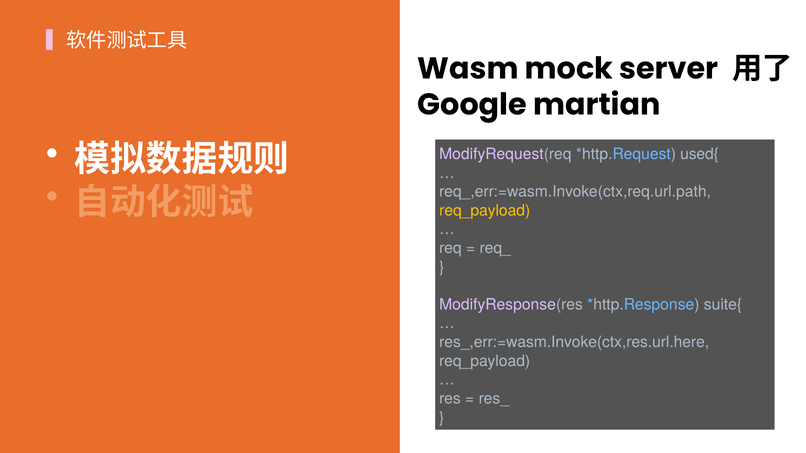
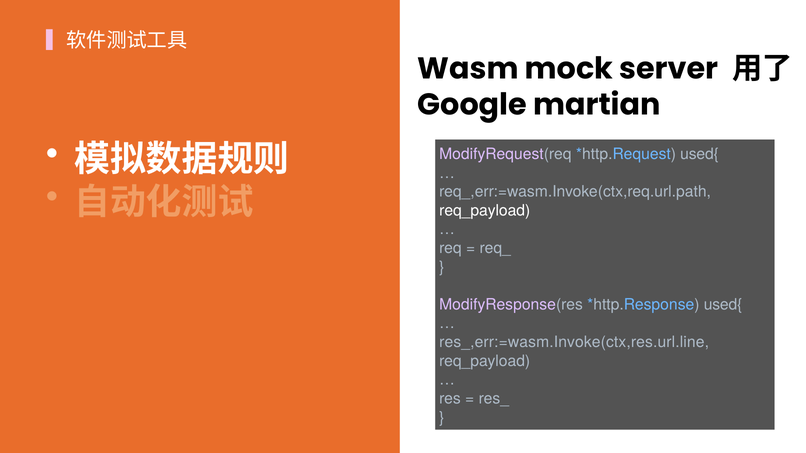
req_payload colour: yellow -> white (485, 211)
suite{: suite{ -> used{ (723, 305)
res_,err:=wasm.Invoke(ctx,res.url.here: res_,err:=wasm.Invoke(ctx,res.url.here -> res_,err:=wasm.Invoke(ctx,res.url.line (574, 342)
